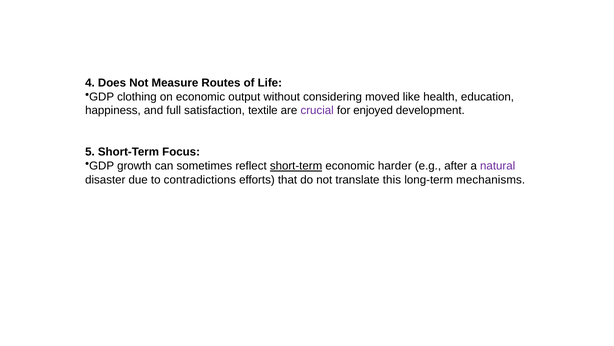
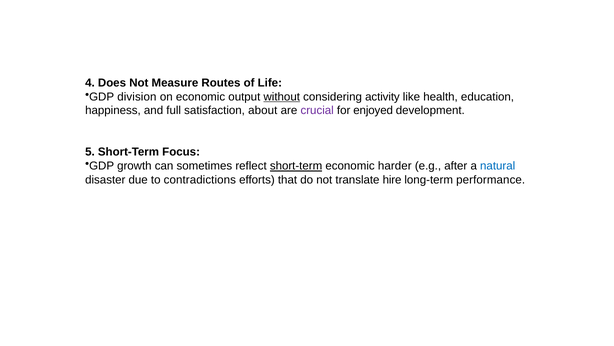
clothing: clothing -> division (137, 97)
without underline: none -> present (282, 97)
moved: moved -> activity (382, 97)
textile: textile -> about (263, 110)
natural colour: purple -> blue (498, 166)
this: this -> hire (392, 179)
mechanisms: mechanisms -> performance (491, 179)
